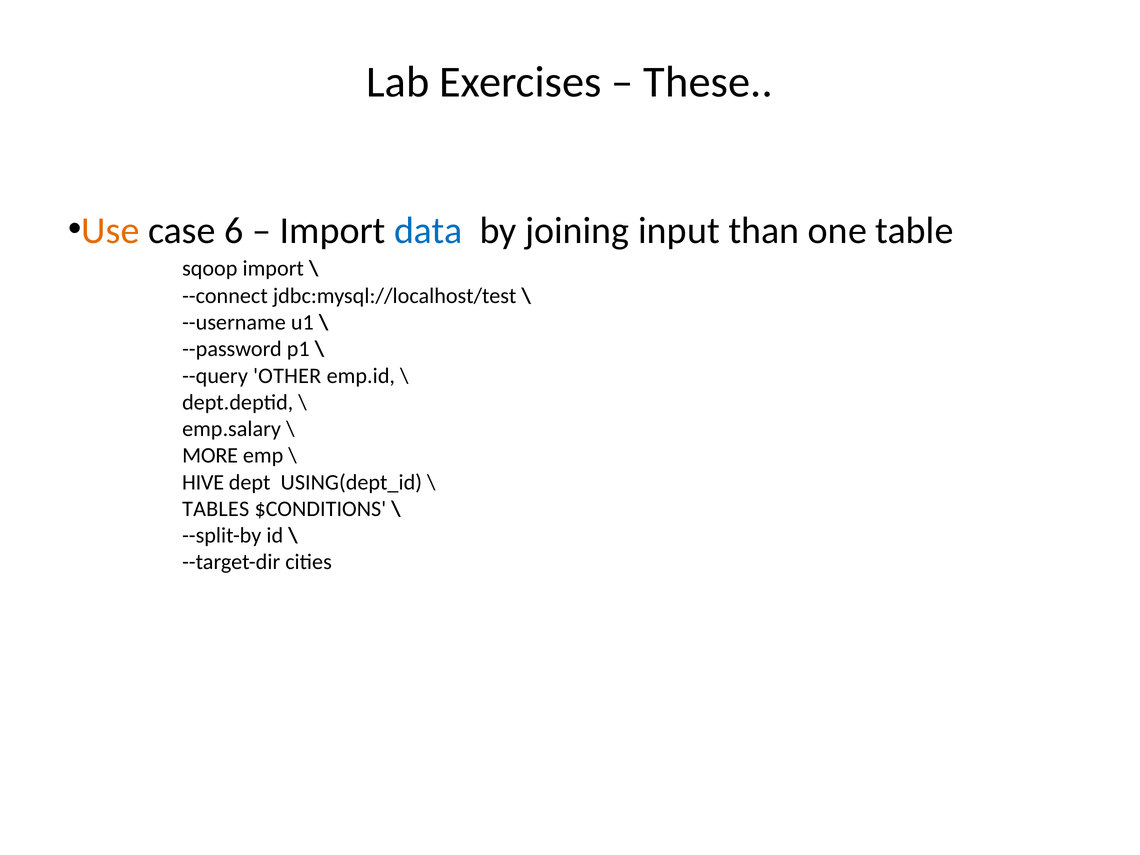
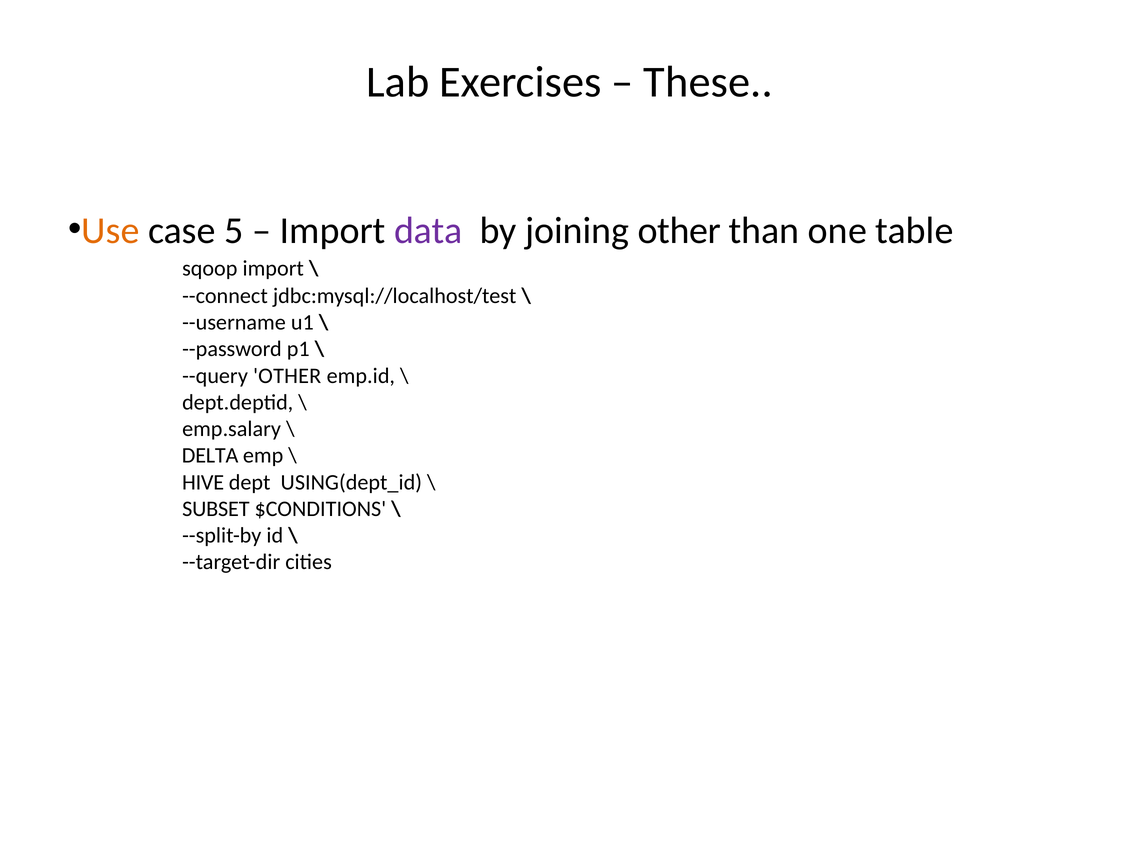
6: 6 -> 5 (234, 231)
data colour: blue -> purple (428, 231)
joining input: input -> other (679, 231)
MORE: MORE -> DELTA (210, 456)
TABLES: TABLES -> SUBSET (216, 509)
